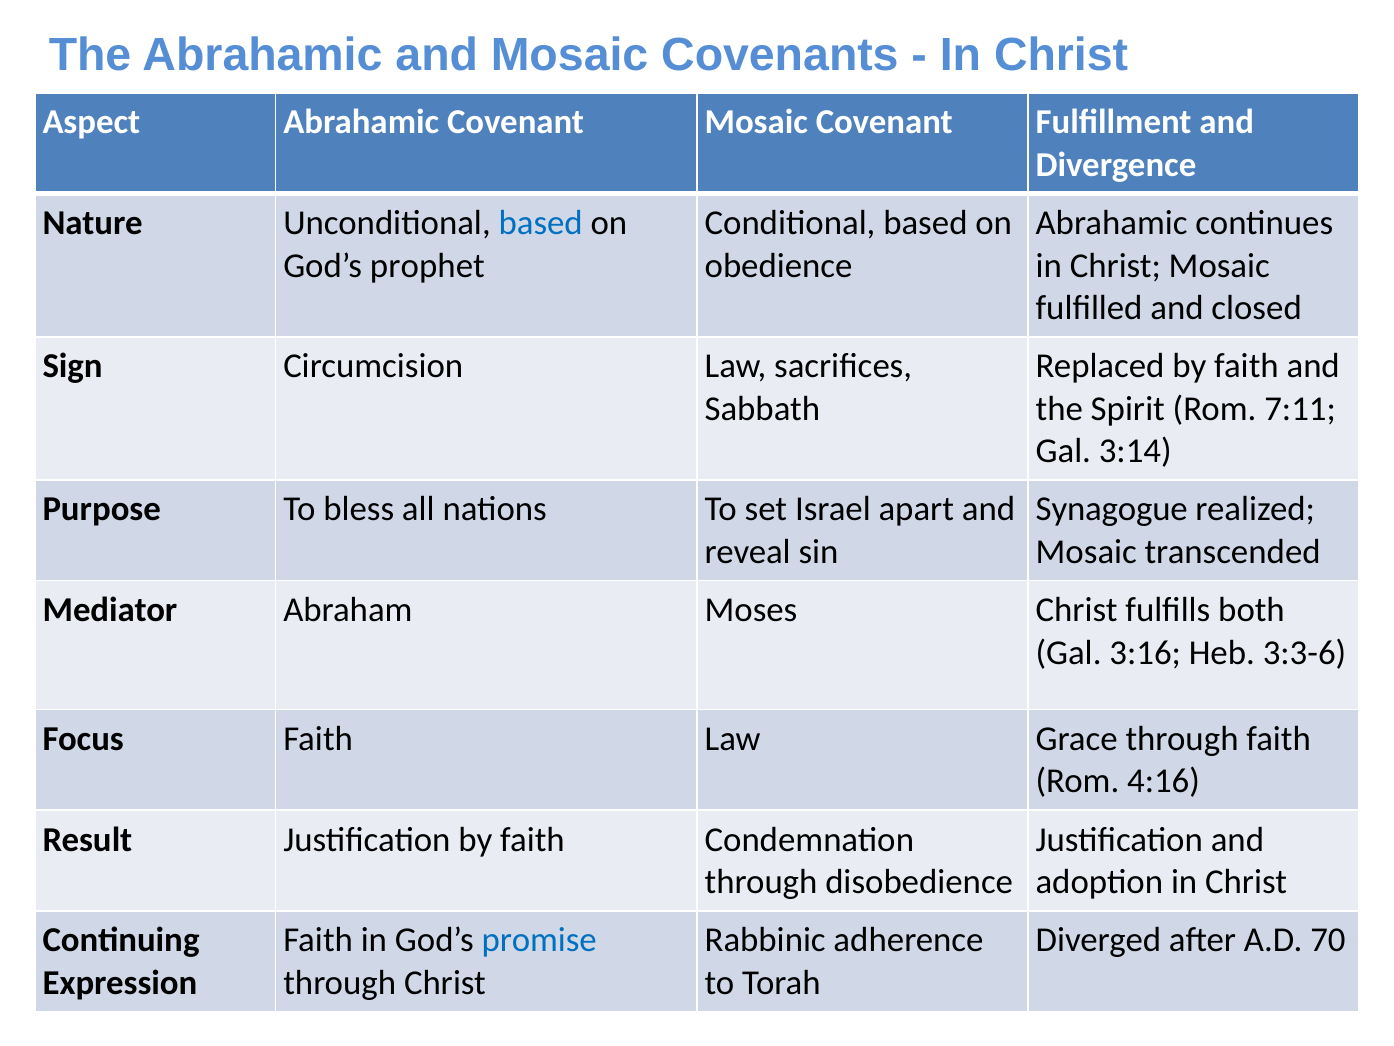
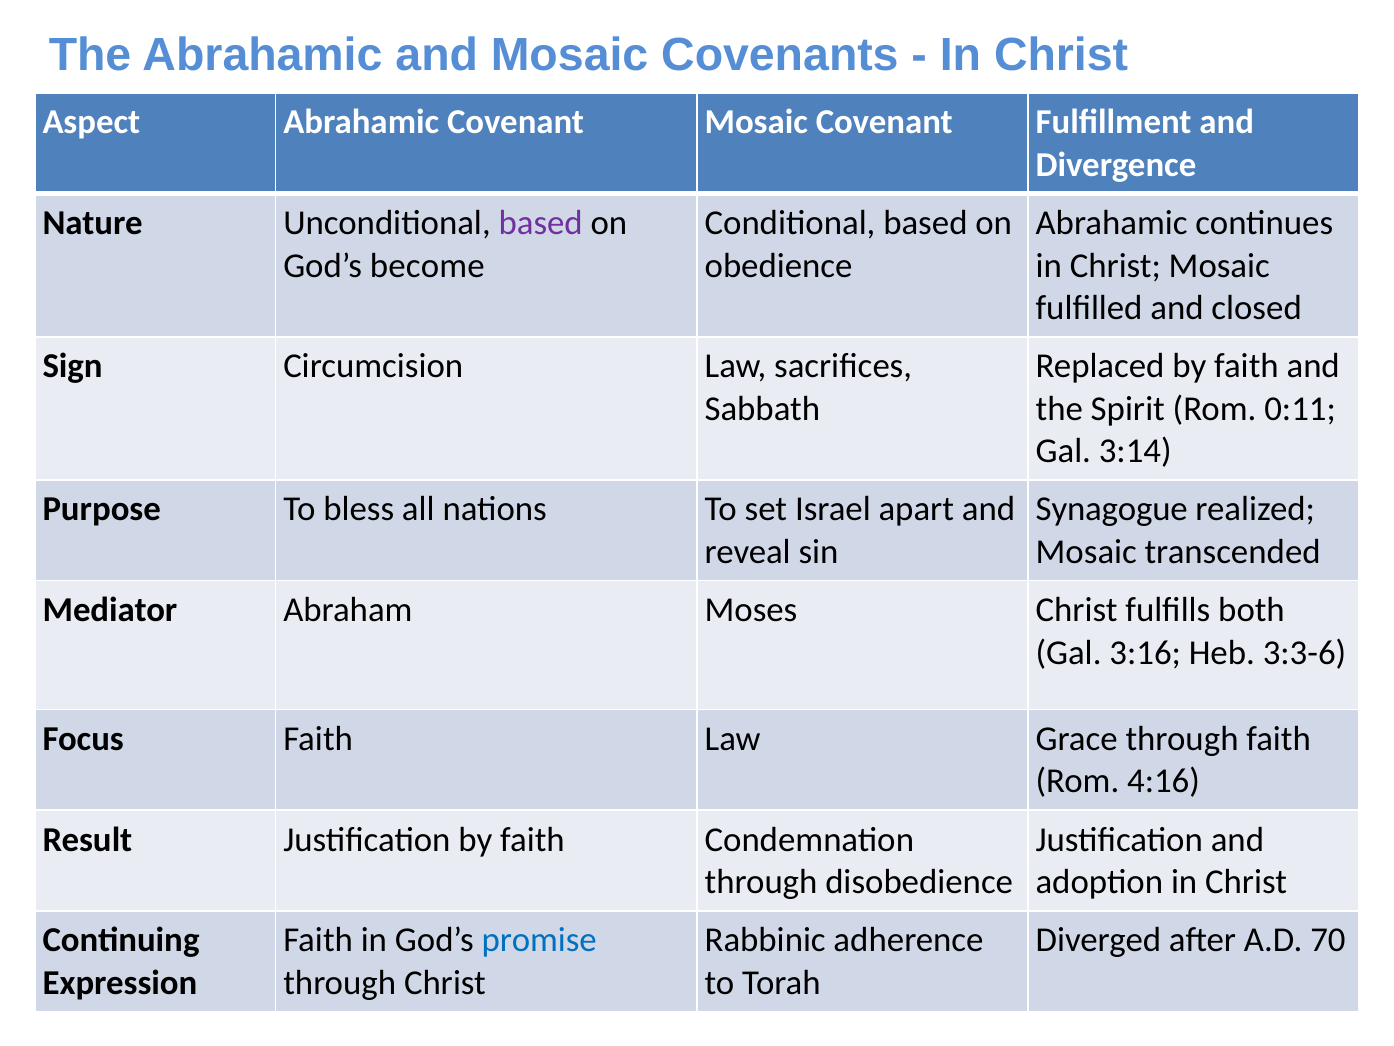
based colour: blue -> purple (541, 223)
prophet: prophet -> become (427, 265)
7:11: 7:11 -> 0:11 (1300, 409)
